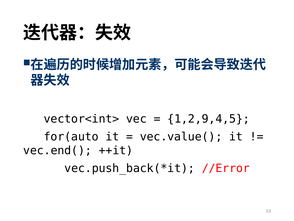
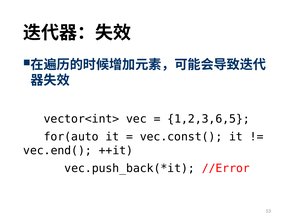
1,2,9,4,5: 1,2,9,4,5 -> 1,2,3,6,5 (209, 119)
vec.value(: vec.value( -> vec.const( (181, 137)
